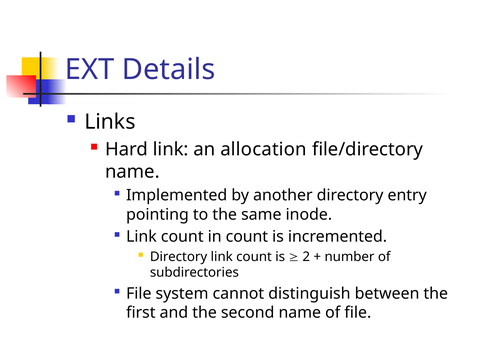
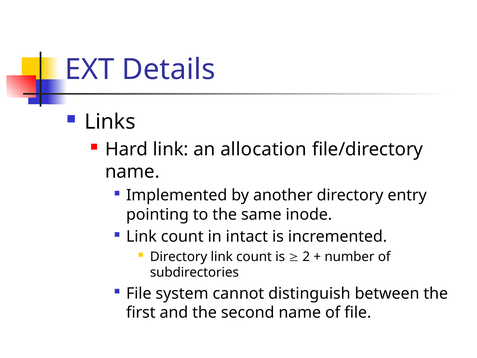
in count: count -> intact (247, 237)
